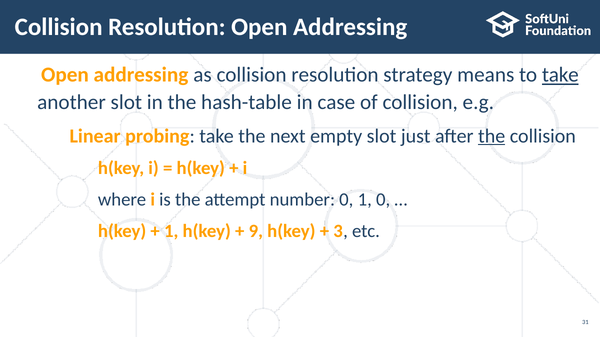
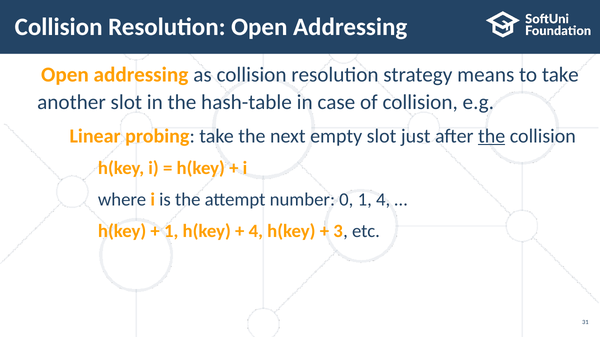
take underline: present -> none (560, 75)
1 0: 0 -> 4 (383, 200)
9: 9 -> 4 (256, 231)
